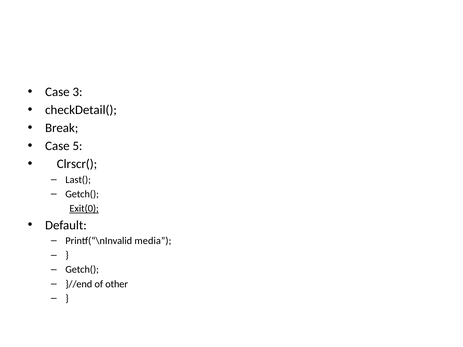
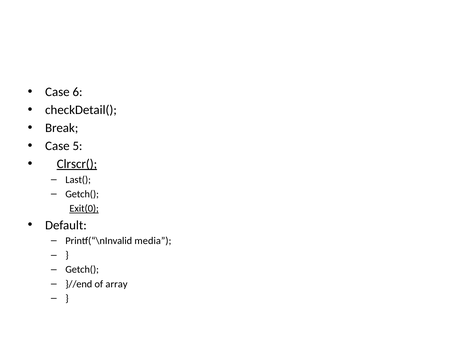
3: 3 -> 6 (77, 92)
Clrscr( underline: none -> present (77, 164)
other: other -> array (117, 284)
